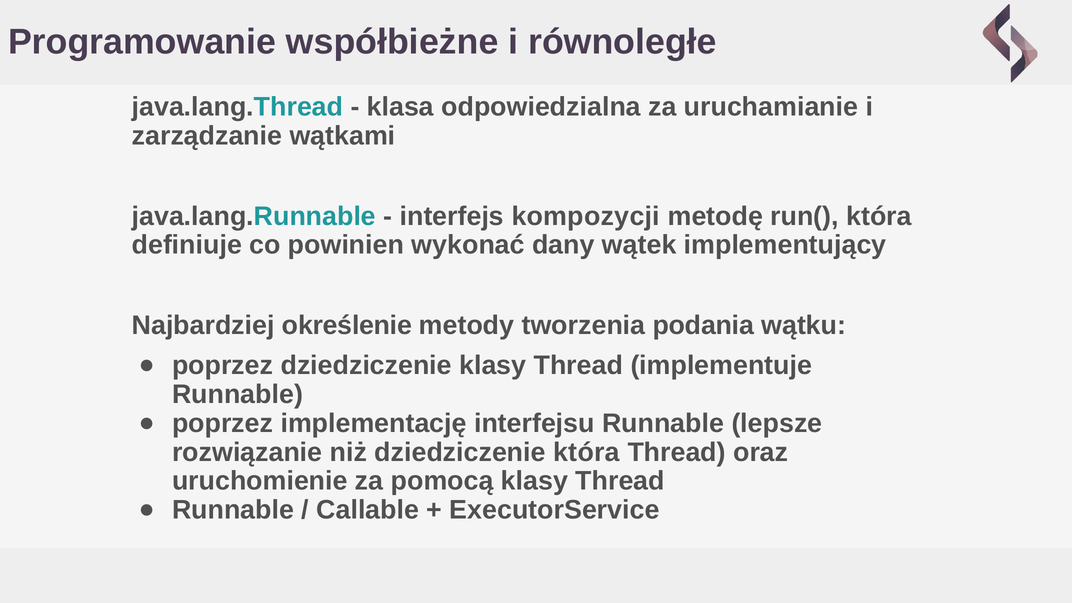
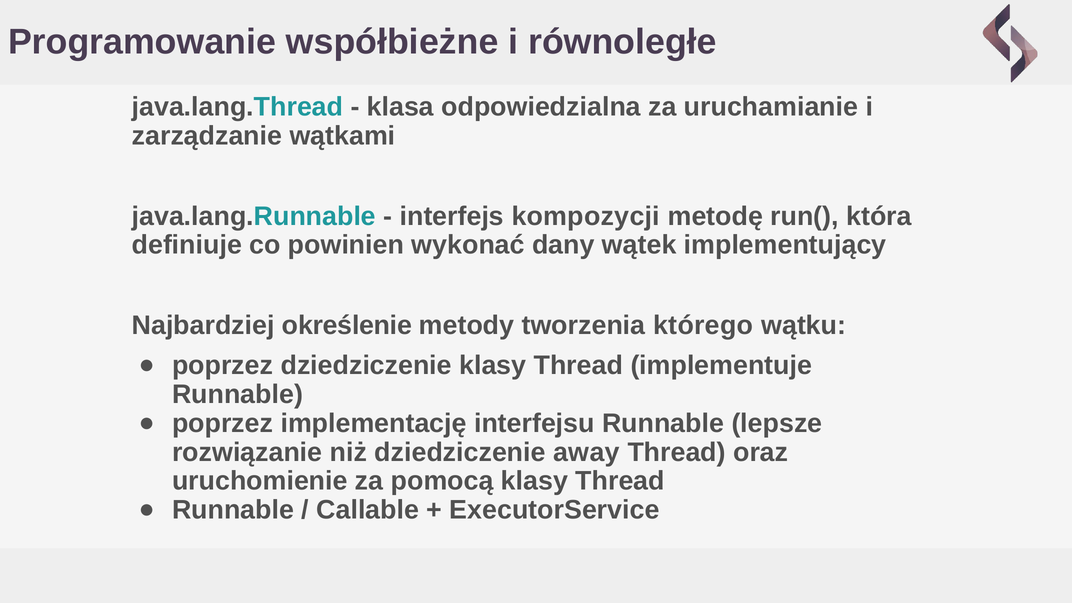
podania: podania -> którego (703, 325)
dziedziczenie która: która -> away (586, 452)
